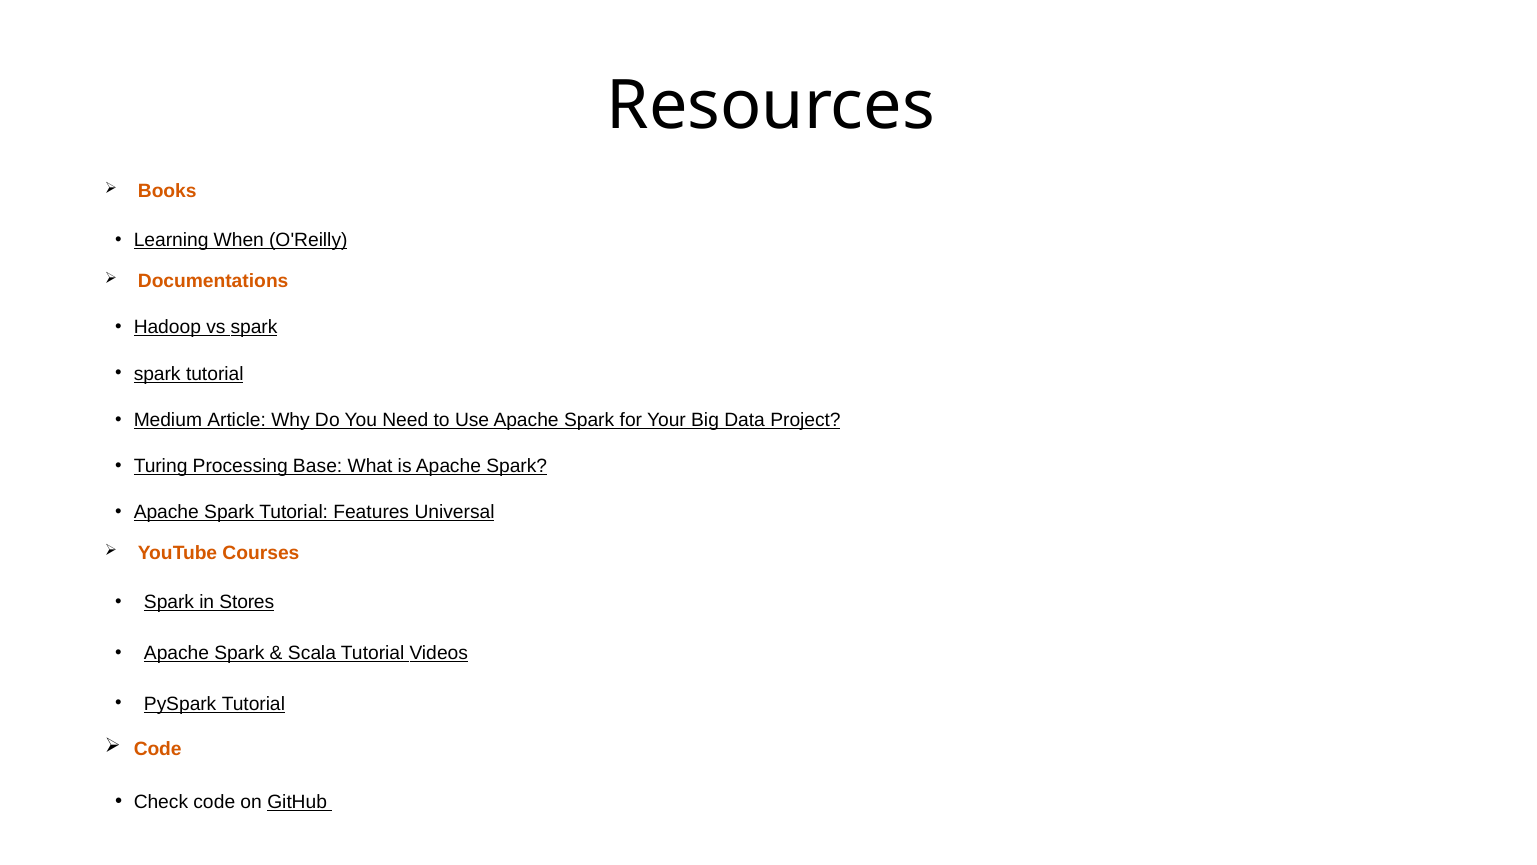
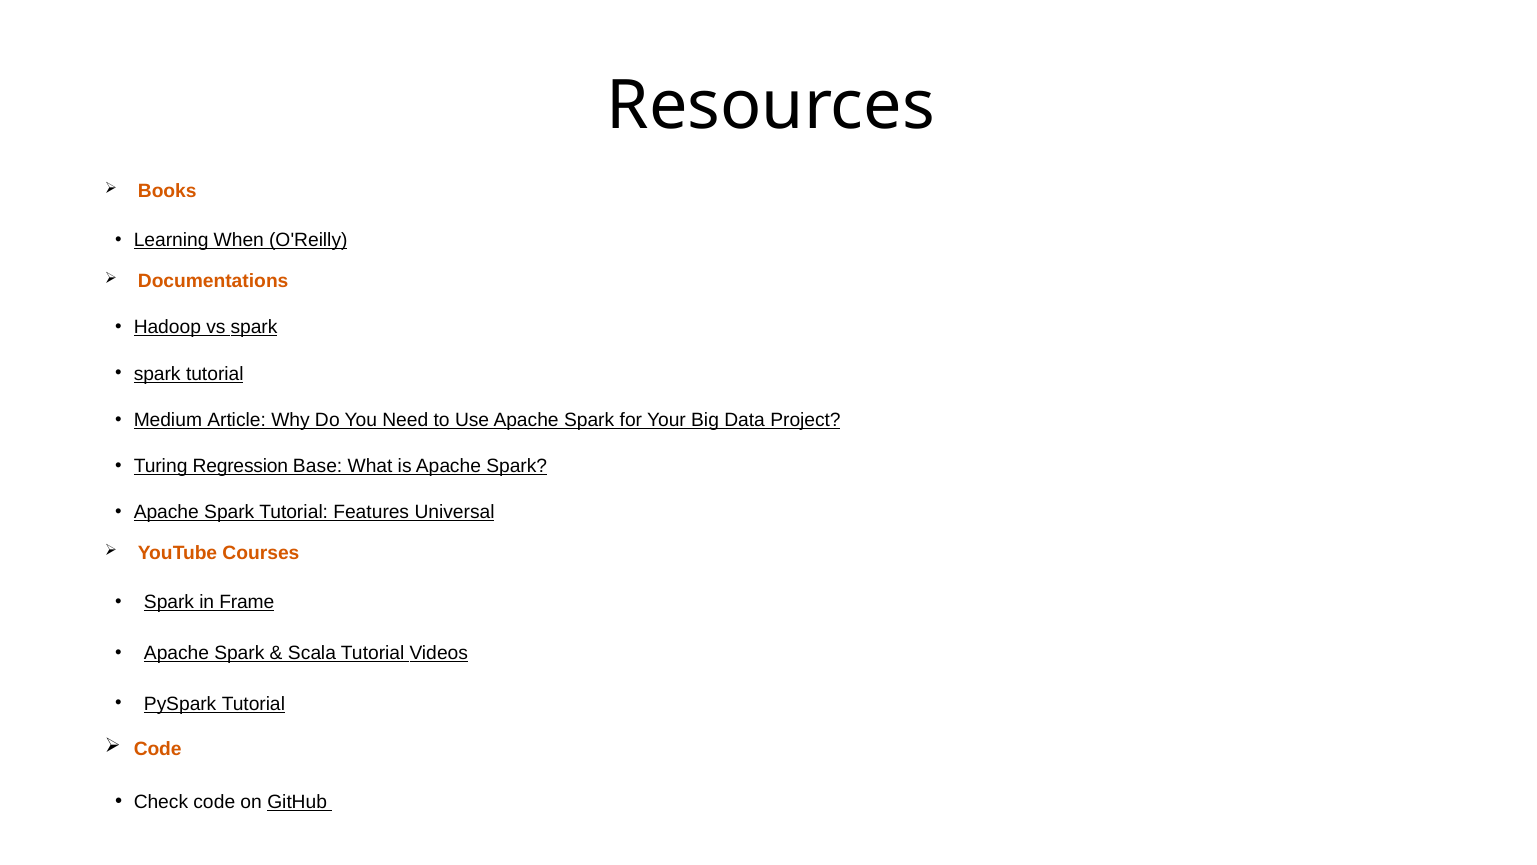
Processing: Processing -> Regression (240, 466)
Stores: Stores -> Frame (247, 602)
